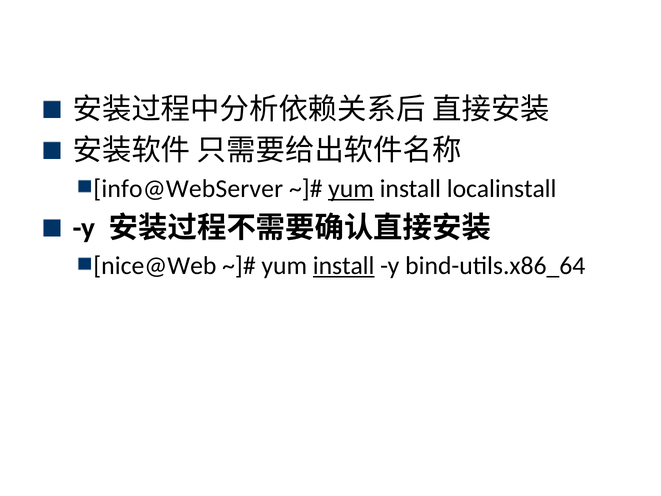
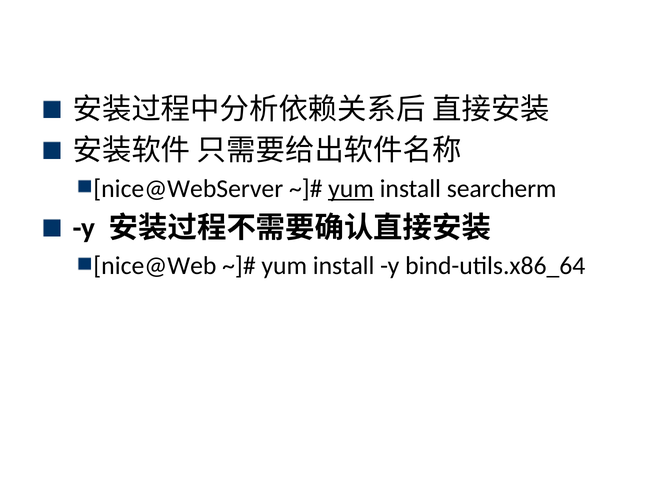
info@WebServer: info@WebServer -> nice@WebServer (188, 189)
localinstall: localinstall -> searcherm (502, 189)
install underline: present -> none (344, 266)
